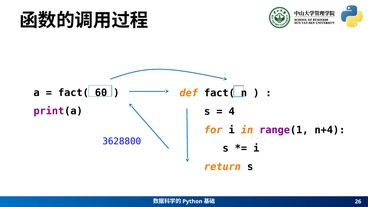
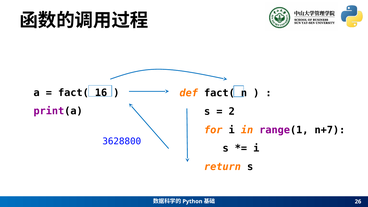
60: 60 -> 16 (101, 93)
4: 4 -> 2 (232, 112)
n+4: n+4 -> n+7 (330, 130)
